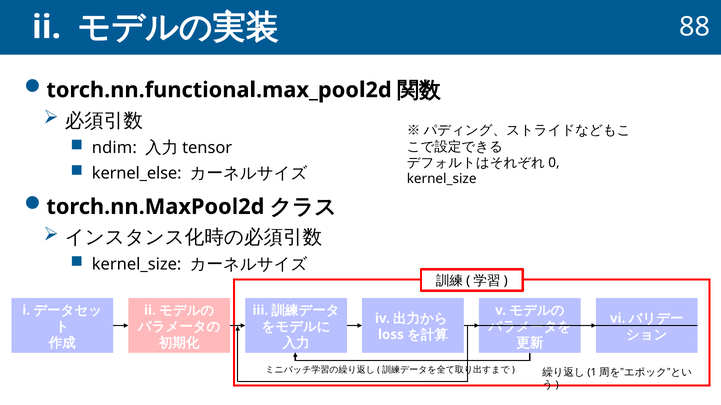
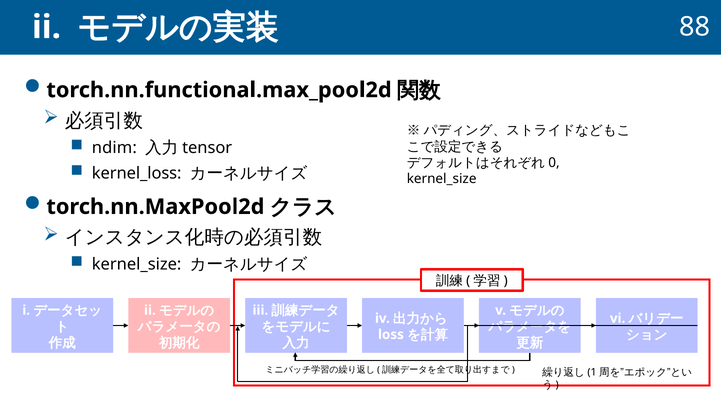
kernel_else: kernel_else -> kernel_loss (137, 174)
